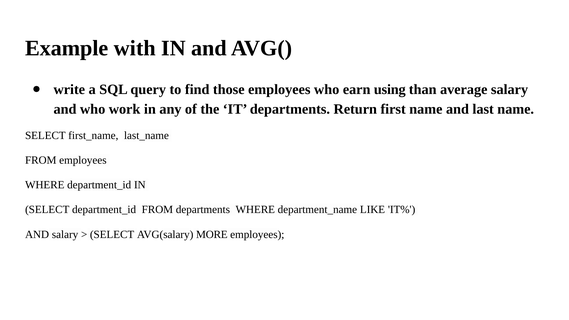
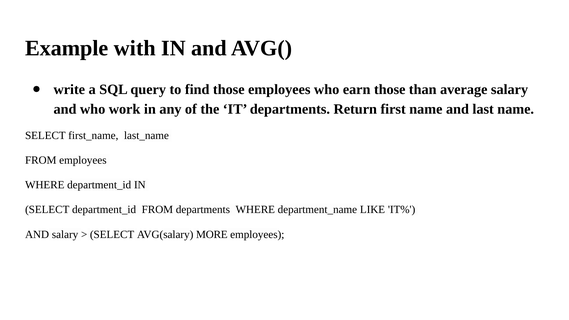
earn using: using -> those (390, 89)
